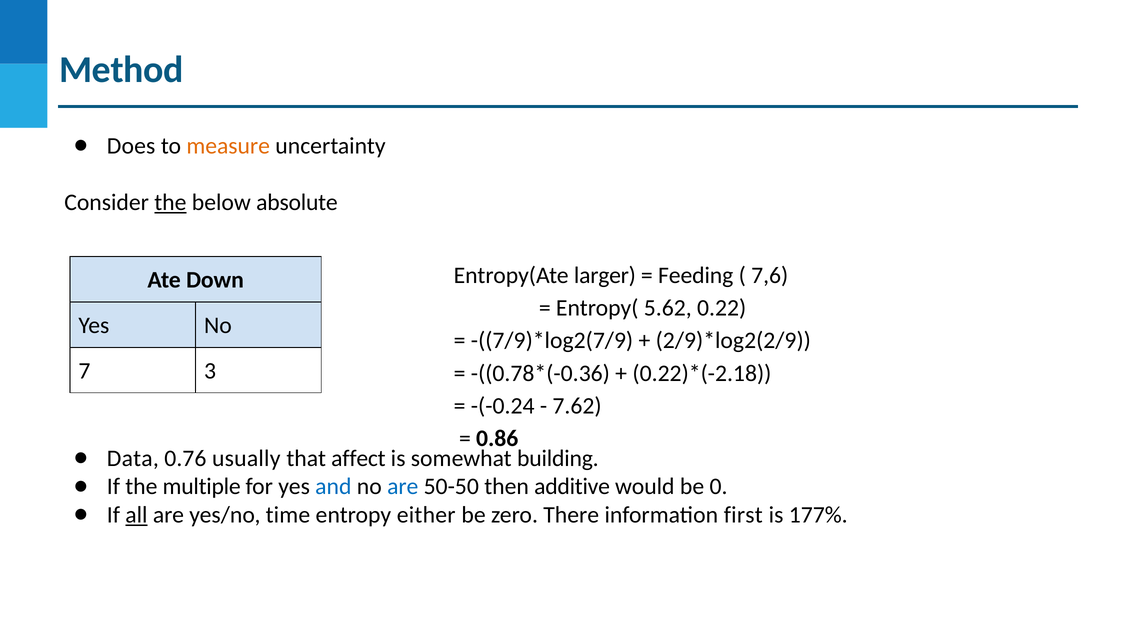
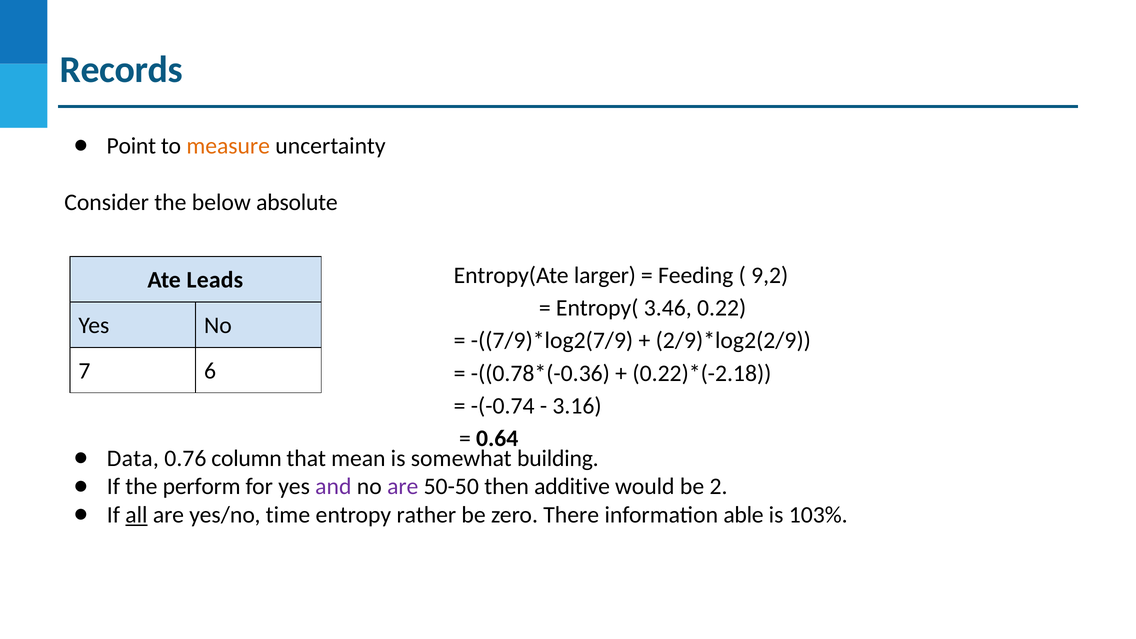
Method: Method -> Records (121, 70)
Does: Does -> Point (131, 146)
the underline: present -> none (170, 203)
7,6: 7,6 -> 9,2 (770, 275)
Down: Down -> Leads (215, 280)
5.62: 5.62 -> 3.46 (668, 308)
3: 3 -> 6 (210, 371)
-(-0.24: -(-0.24 -> -(-0.74 (503, 406)
7.62: 7.62 -> 3.16 (577, 406)
0.86: 0.86 -> 0.64 (497, 439)
usually: usually -> column (246, 458)
affect: affect -> mean (358, 458)
multiple: multiple -> perform (202, 487)
and colour: blue -> purple (333, 487)
are colour: blue -> purple (403, 487)
0: 0 -> 2 (719, 487)
either: either -> rather (426, 515)
first: first -> able (744, 515)
177%: 177% -> 103% (818, 515)
